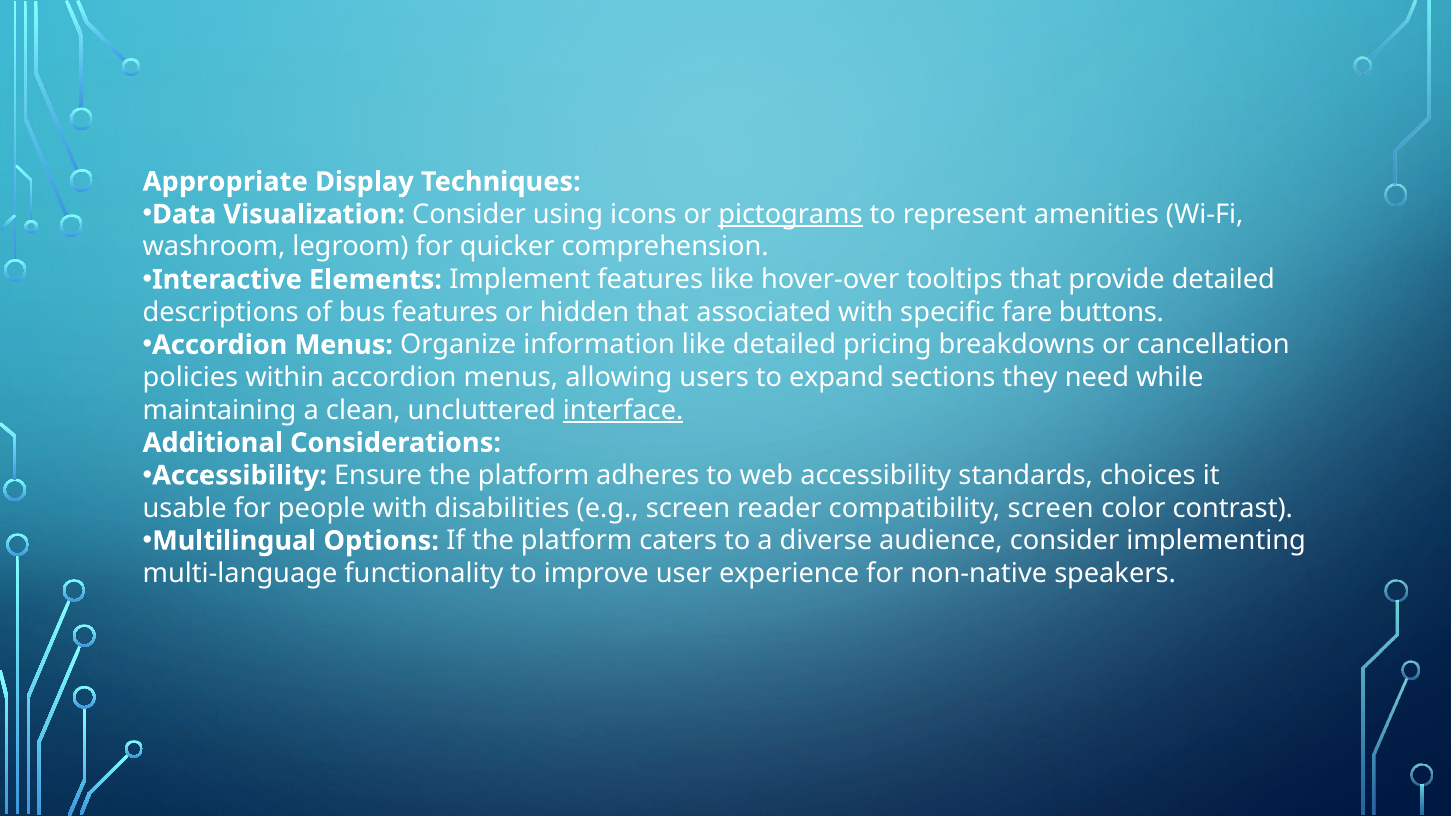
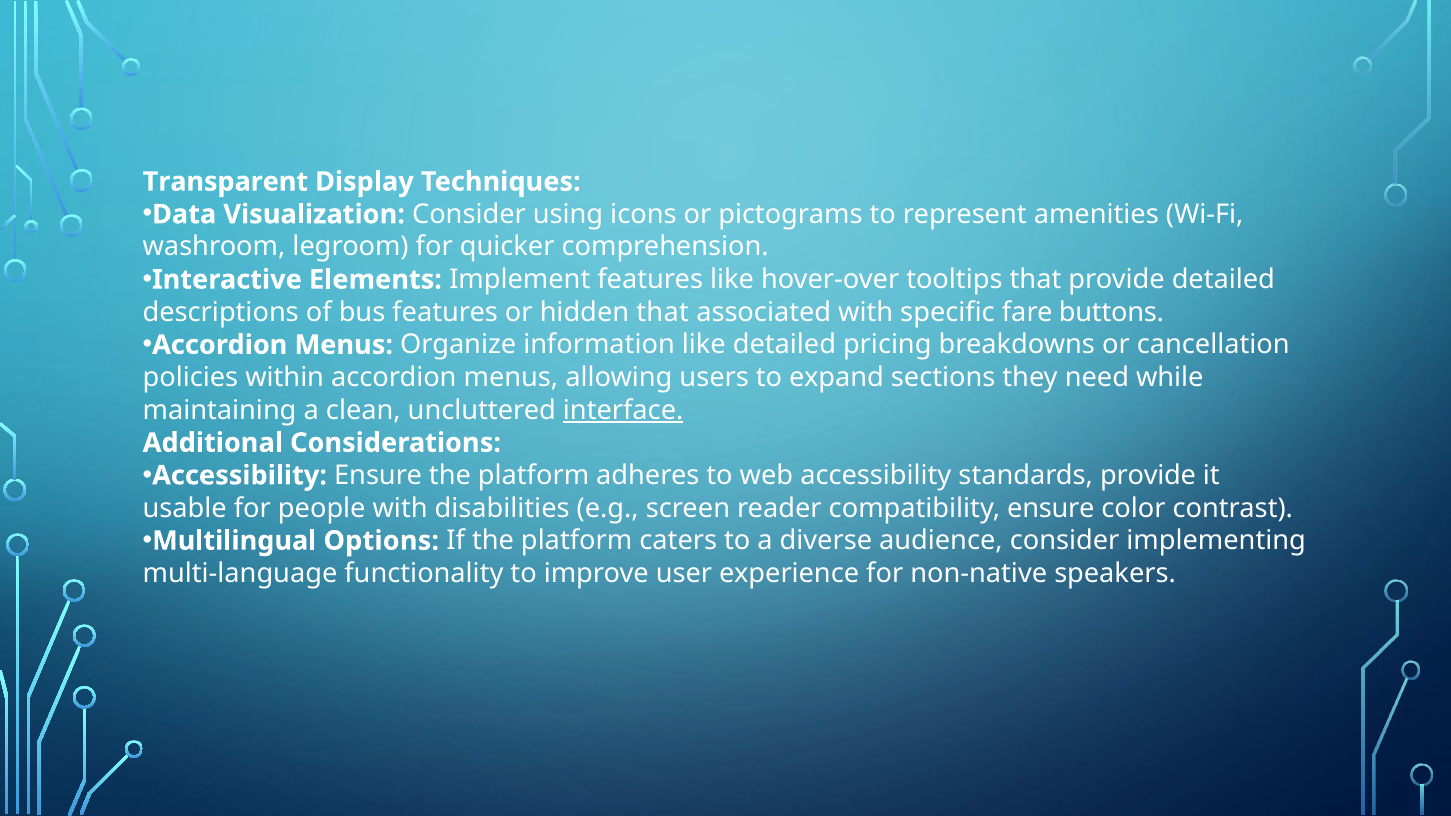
Appropriate: Appropriate -> Transparent (225, 182)
pictograms underline: present -> none (790, 214)
standards choices: choices -> provide (1148, 476)
compatibility screen: screen -> ensure (1051, 508)
